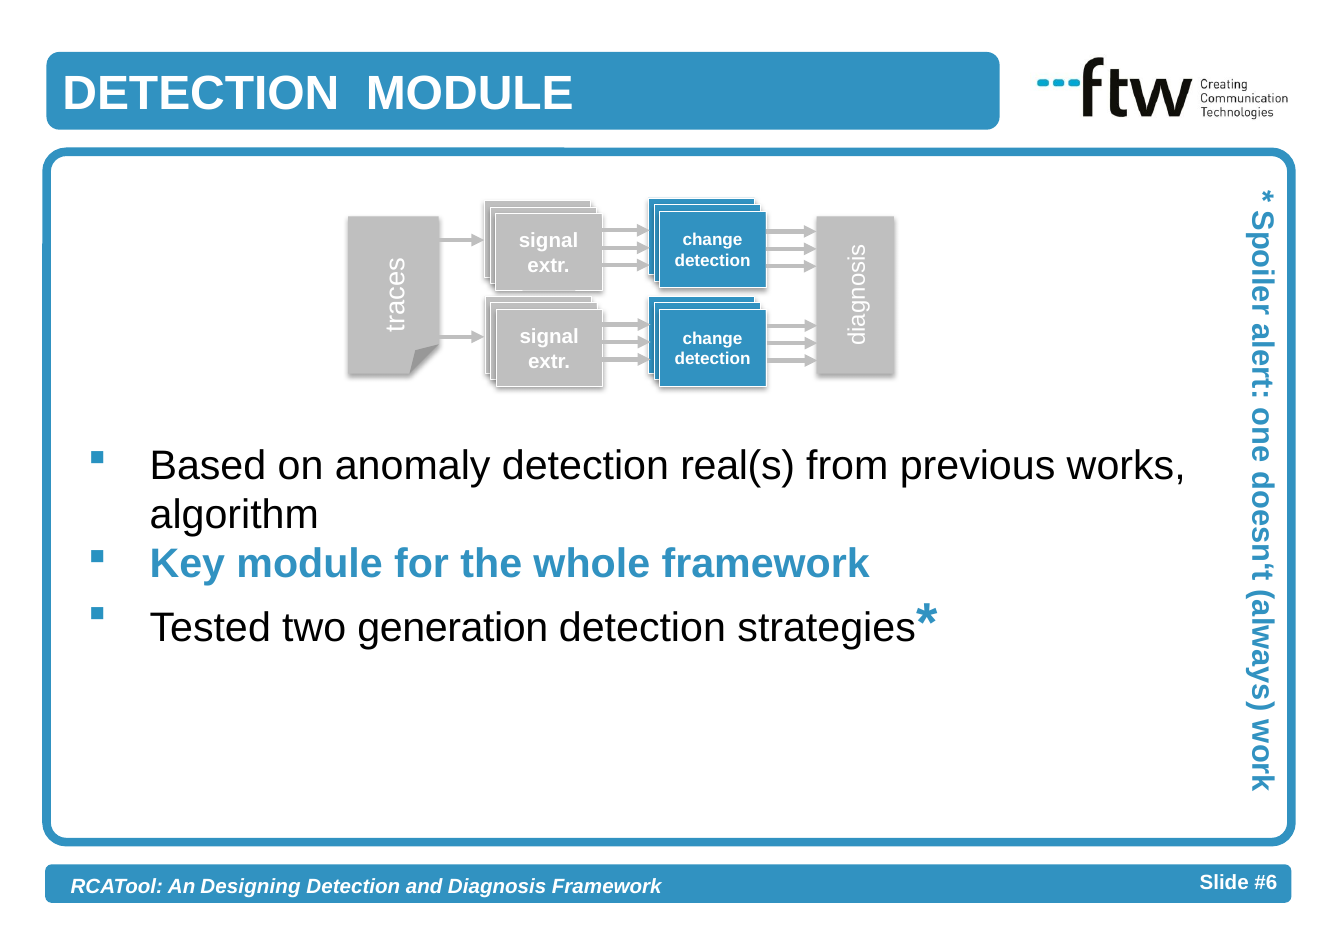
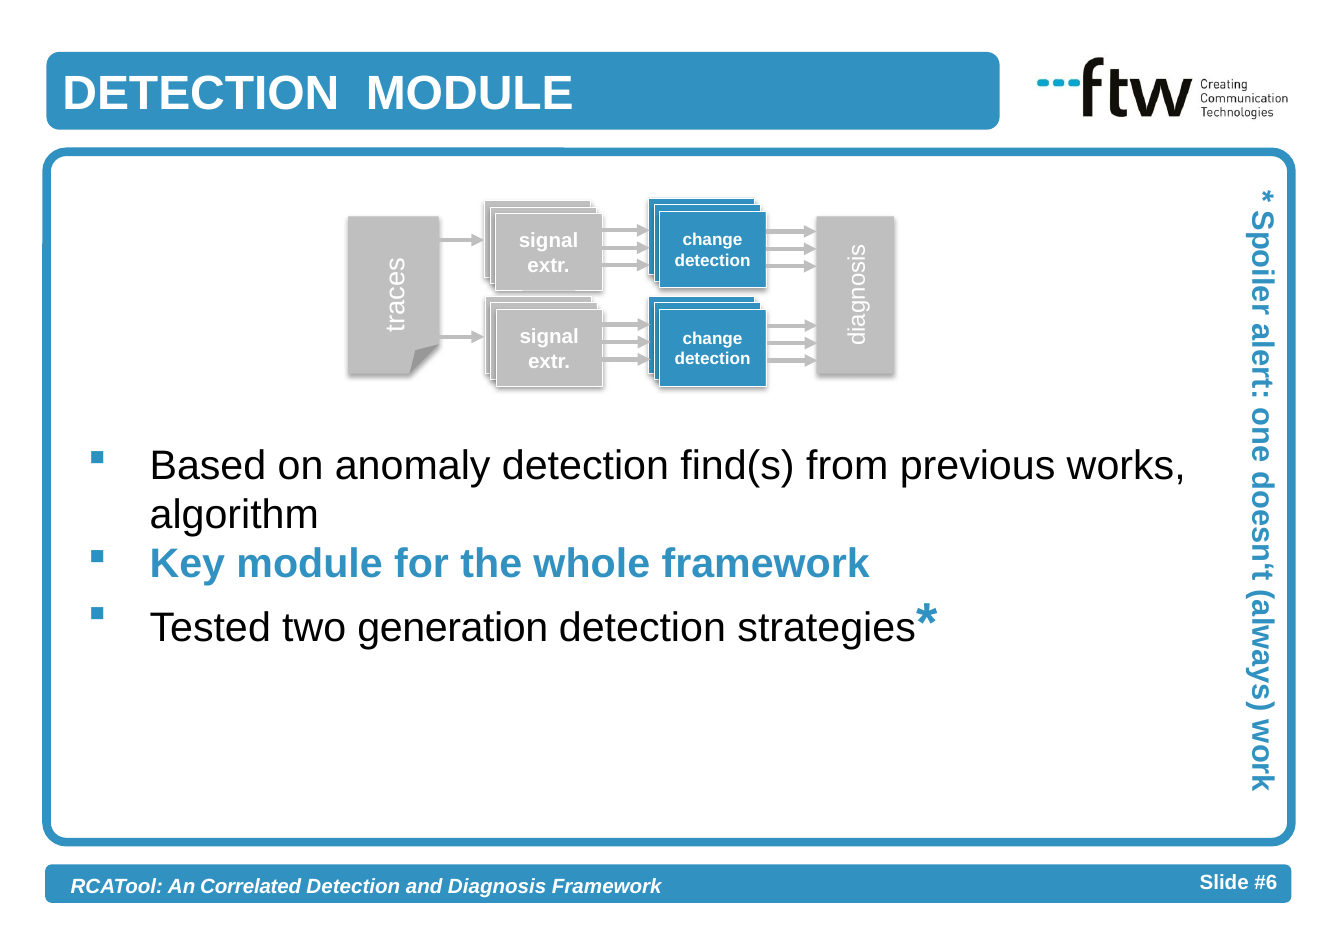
real(s: real(s -> find(s (738, 466)
Designing: Designing -> Correlated (251, 887)
